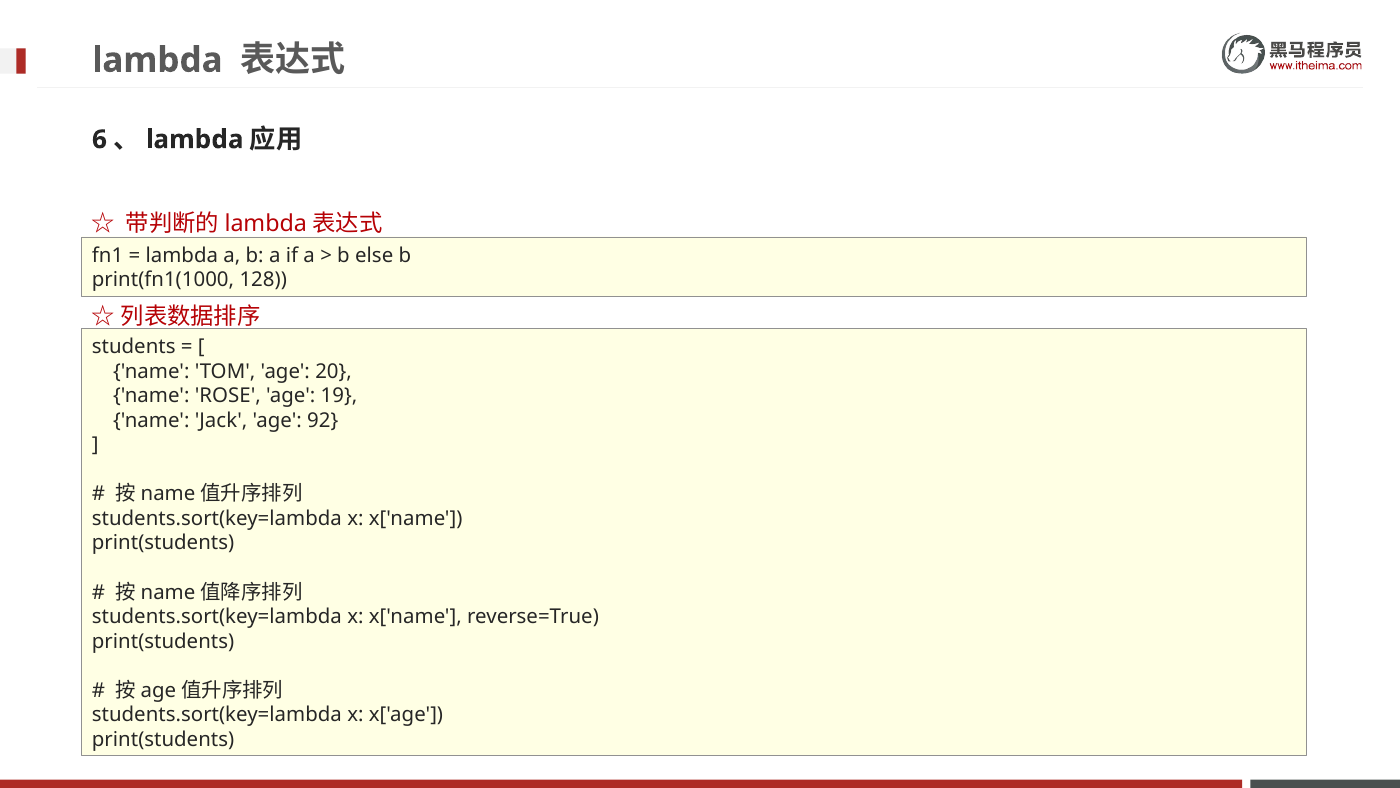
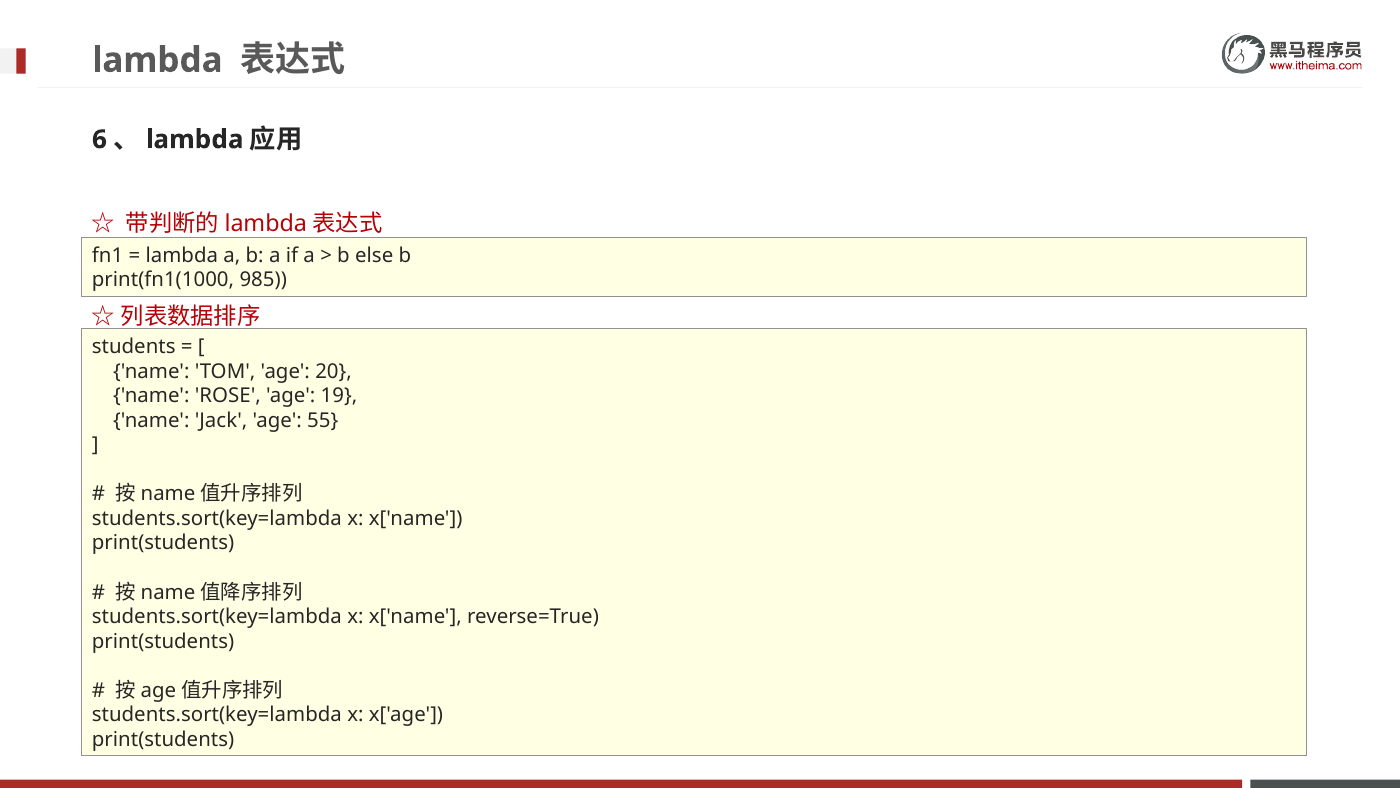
128: 128 -> 985 (263, 280)
92: 92 -> 55 (323, 420)
